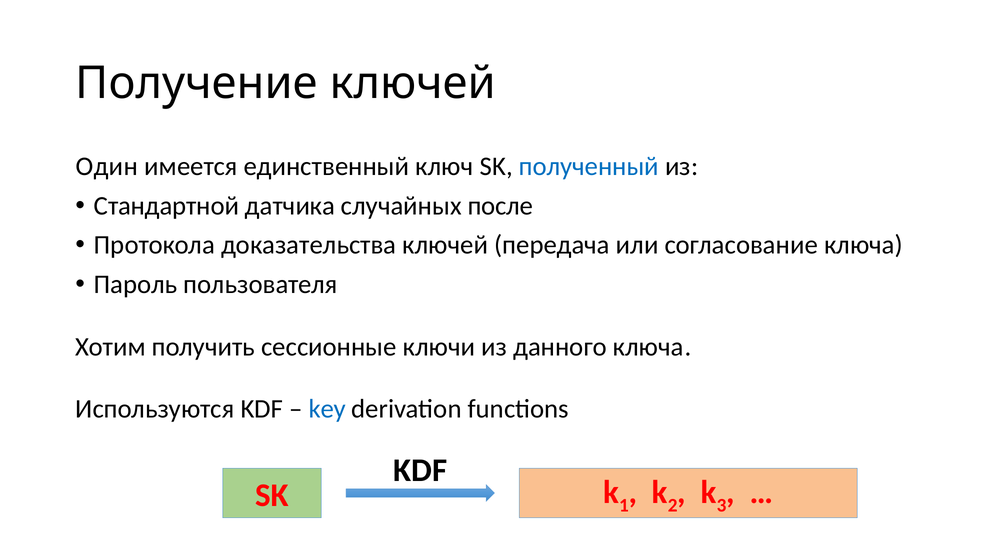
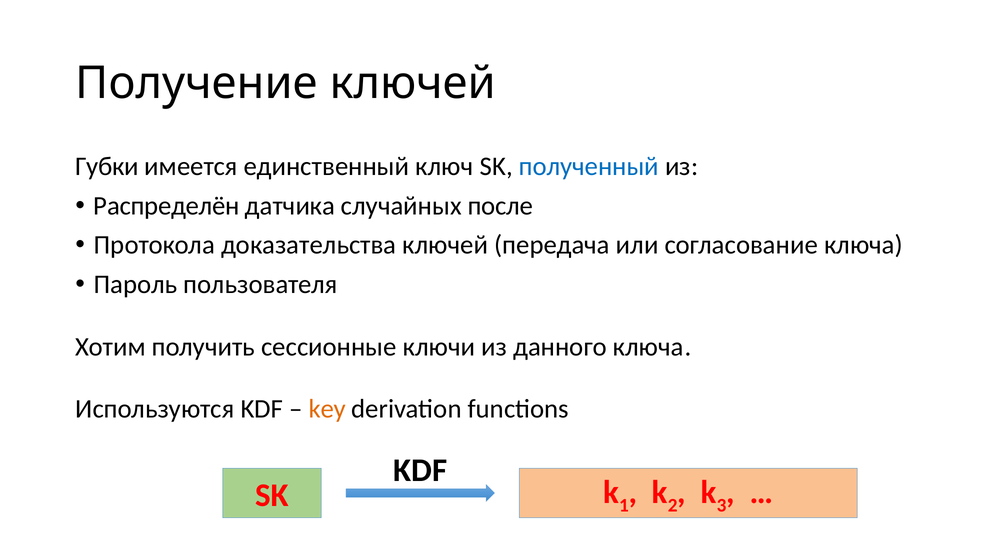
Один: Один -> Губки (107, 166)
Стандартной: Стандартной -> Распределён (167, 205)
key colour: blue -> orange (327, 409)
